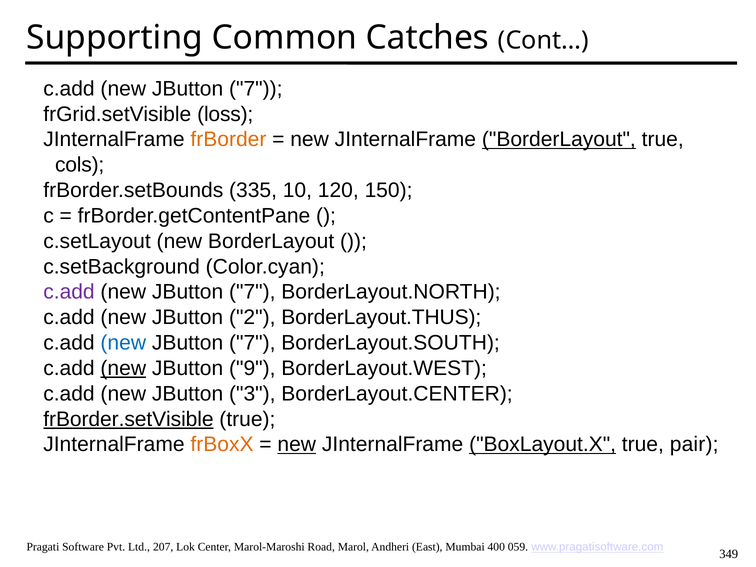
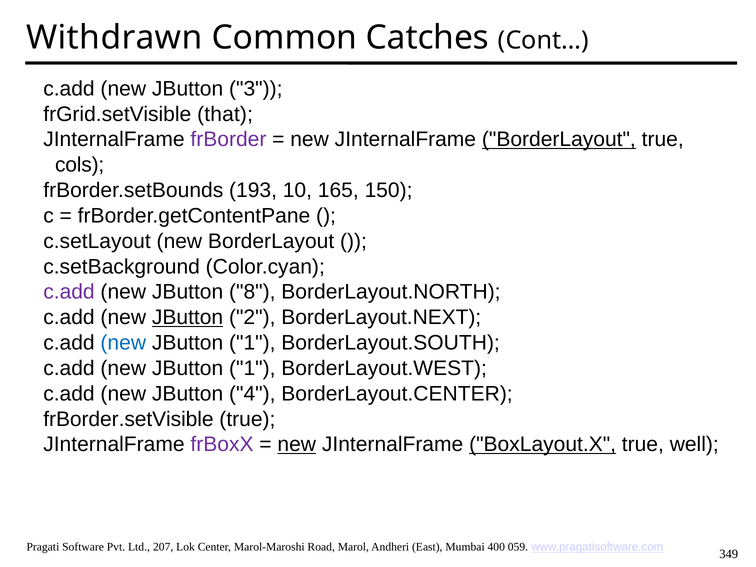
Supporting: Supporting -> Withdrawn (114, 38)
7: 7 -> 3 (256, 89)
loss: loss -> that (225, 114)
frBorder colour: orange -> purple (228, 140)
335: 335 -> 193 (253, 190)
120: 120 -> 165 (338, 190)
7: 7 -> 8 (252, 292)
JButton underline: none -> present (188, 317)
BorderLayout.THUS: BorderLayout.THUS -> BorderLayout.NEXT (381, 317)
7: 7 -> 1 (252, 343)
new underline: present -> none (123, 368)
9: 9 -> 1 (252, 368)
3: 3 -> 4 (252, 394)
frBorder.setVisible underline: present -> none (128, 419)
frBoxX colour: orange -> purple (222, 445)
pair: pair -> well (694, 445)
